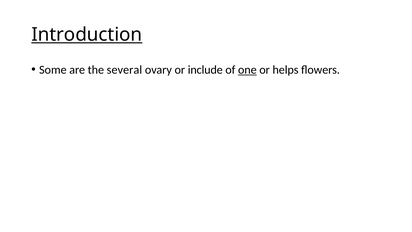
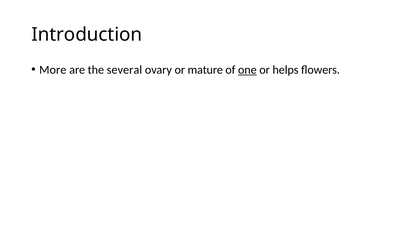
Introduction underline: present -> none (87, 35)
Some: Some -> More (53, 70)
include: include -> mature (205, 70)
